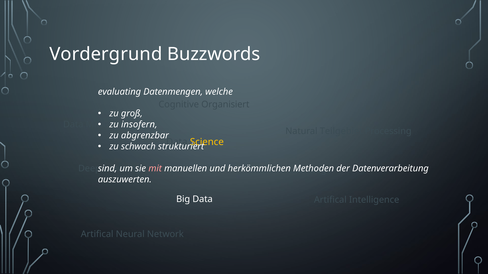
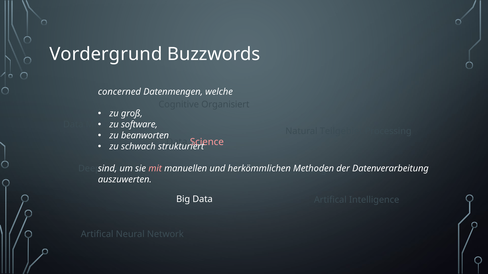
evaluating: evaluating -> concerned (119, 92)
insofern: insofern -> software (139, 125)
abgrenzbar: abgrenzbar -> beanworten (145, 136)
Science colour: yellow -> pink (207, 142)
